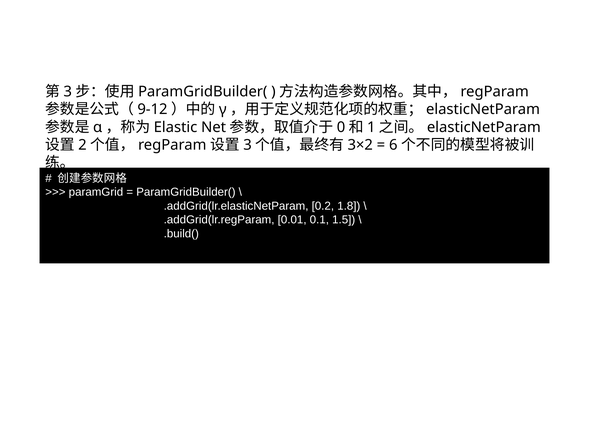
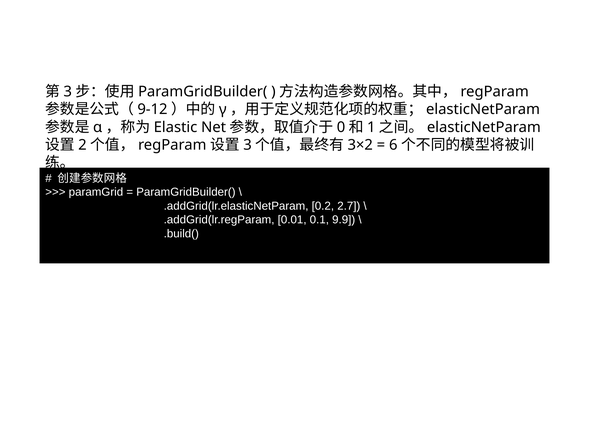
1.8: 1.8 -> 2.7 (349, 206)
1.5: 1.5 -> 9.9 (344, 220)
